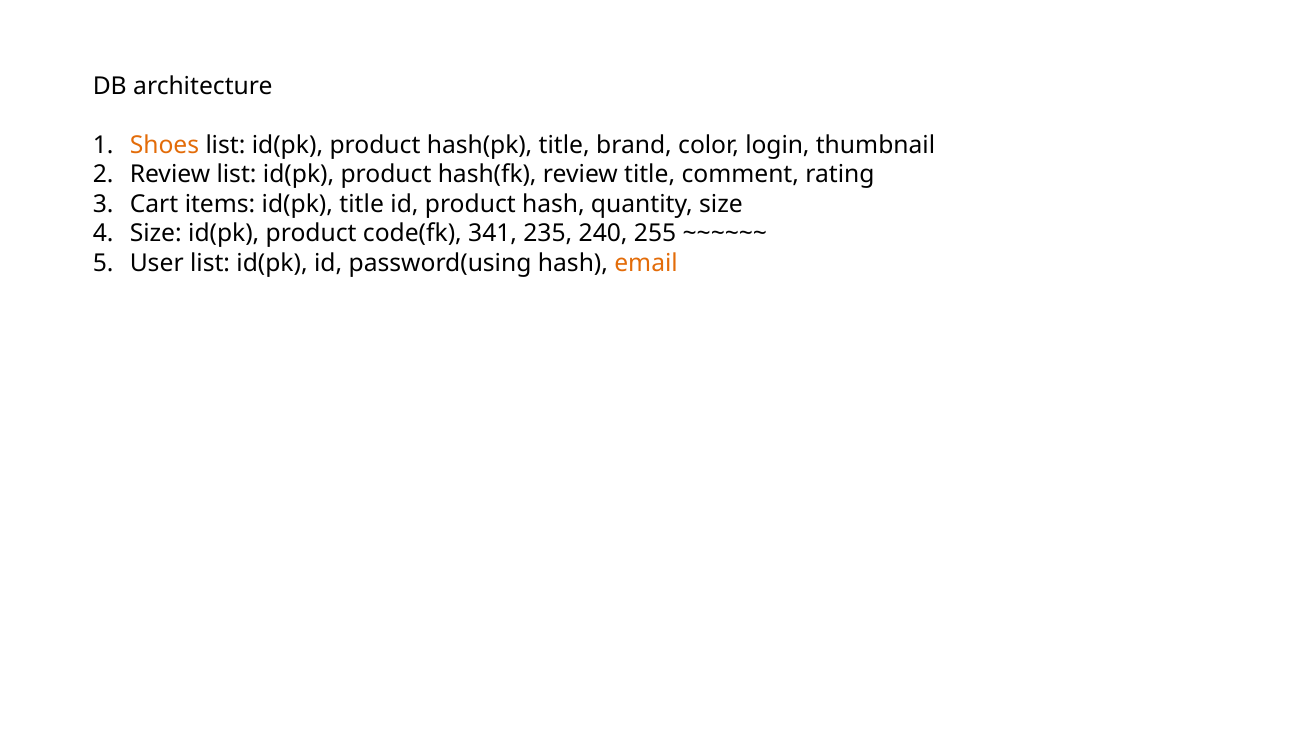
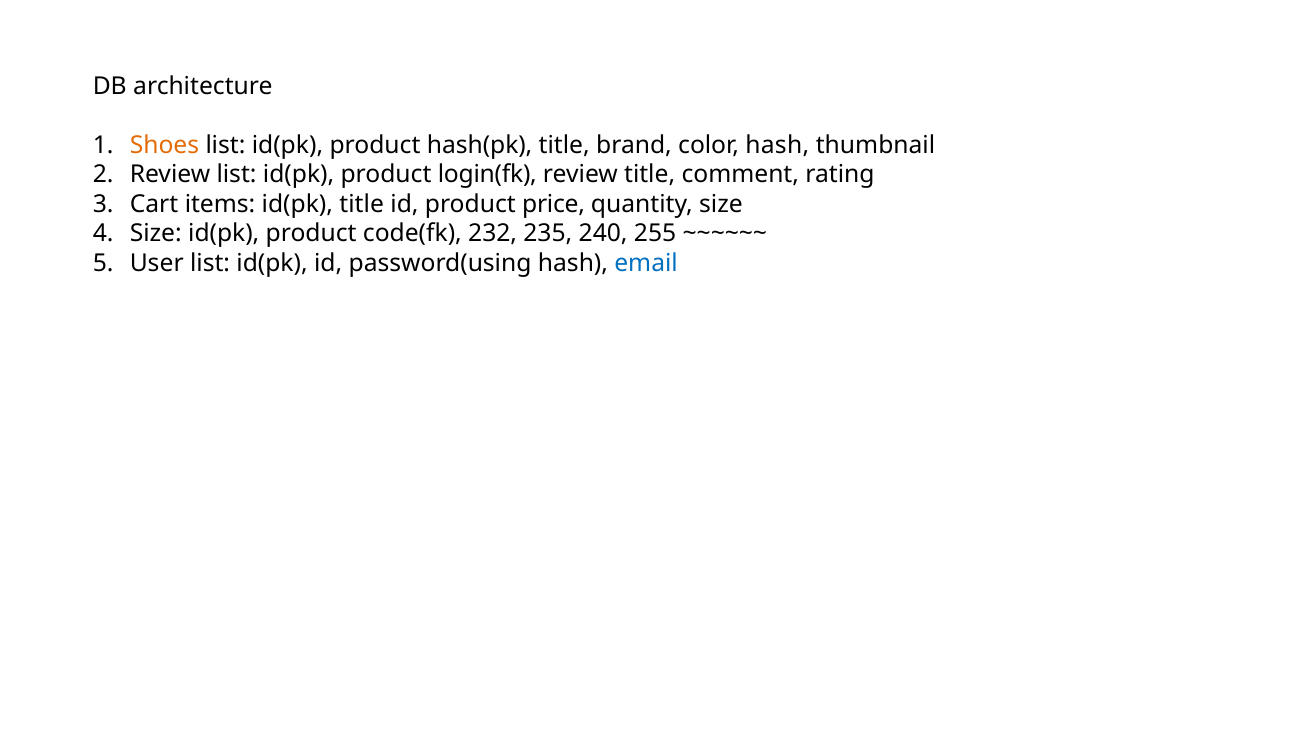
color login: login -> hash (777, 145)
hash(fk: hash(fk -> login(fk (487, 175)
product hash: hash -> price (554, 204)
341: 341 -> 232 (493, 234)
email colour: orange -> blue (646, 264)
